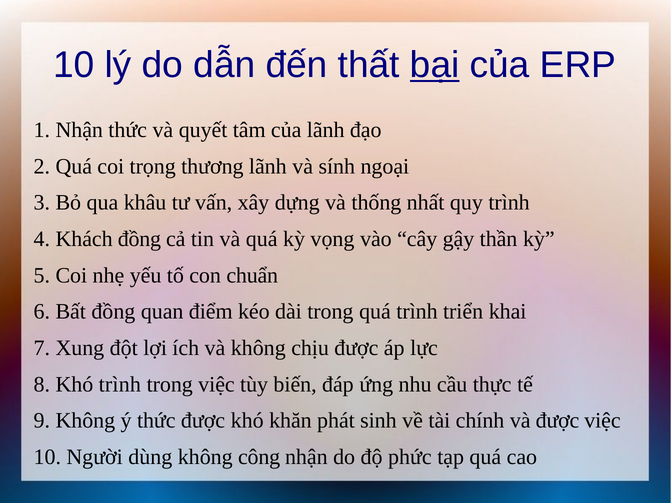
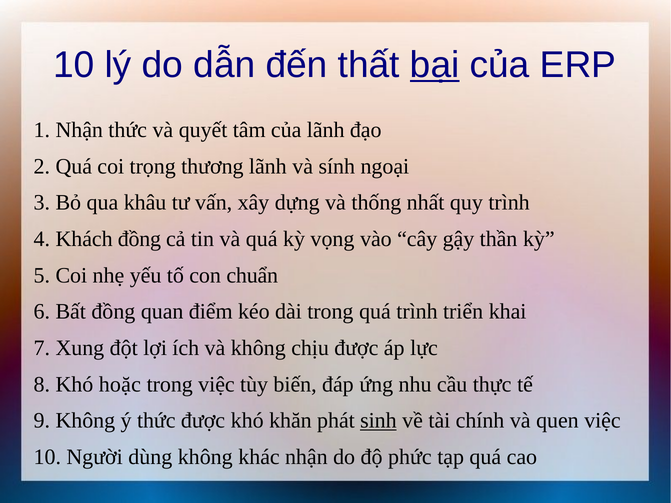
trình: trình -> hoặc (120, 384)
sinh underline: none -> present (378, 420)
và được: được -> quen (557, 420)
công: công -> khác (259, 457)
